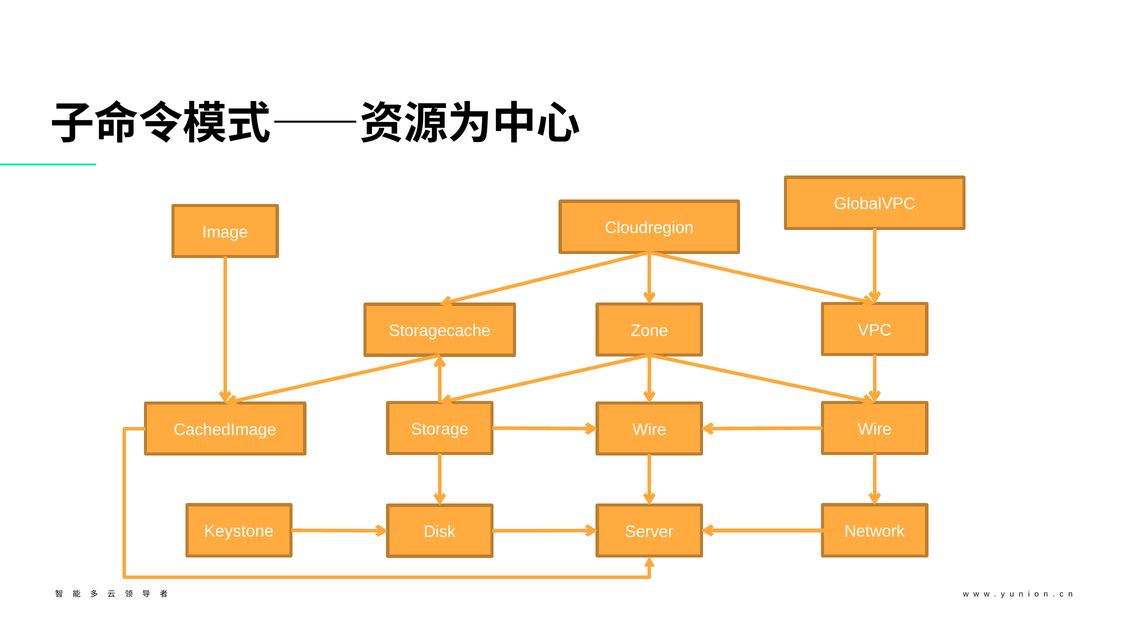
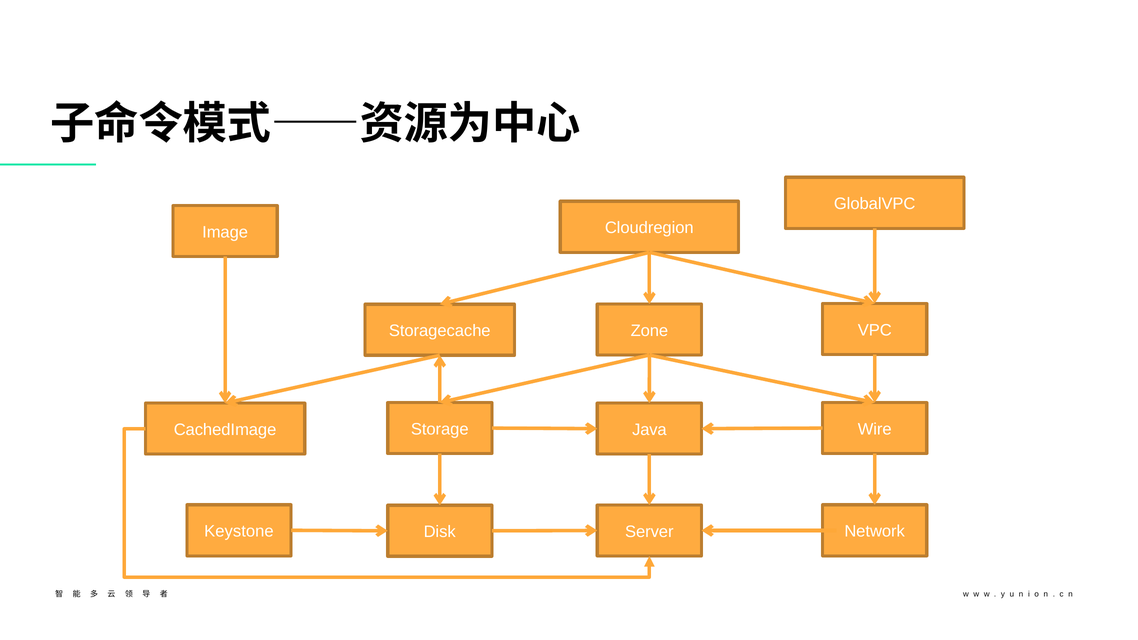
Storage Wire: Wire -> Java (649, 430)
